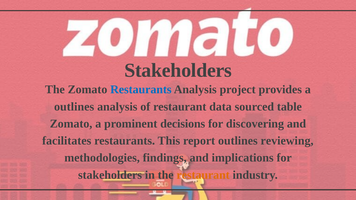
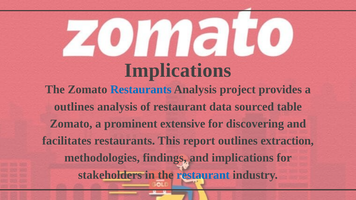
Stakeholders: Stakeholders -> Implications (178, 70)
decisions: decisions -> extensive (183, 124)
reviewing: reviewing -> extraction (287, 141)
restaurant colour: orange -> blue (203, 175)
